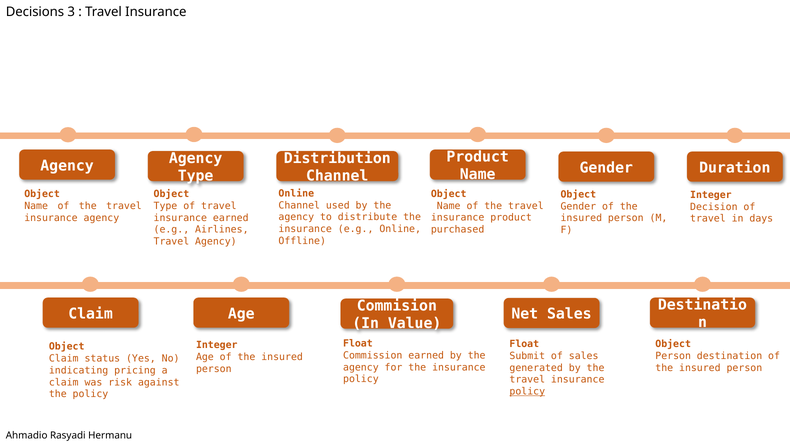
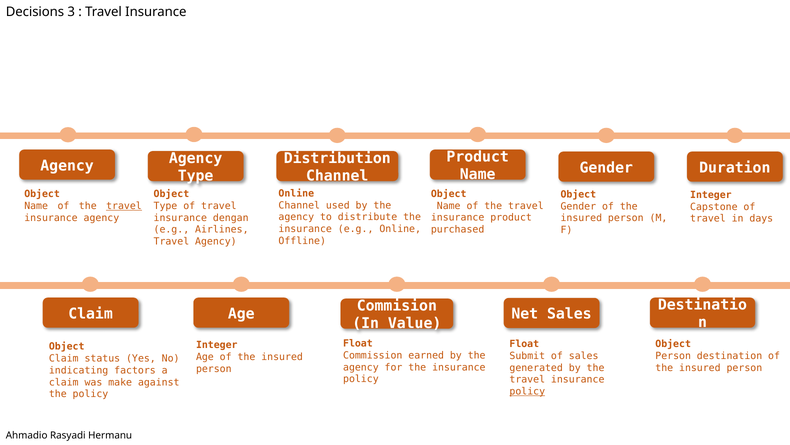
travel underline: none -> present (124, 206)
Decision: Decision -> Capstone (714, 206)
insurance earned: earned -> dengan (231, 217)
pricing: pricing -> factors (135, 370)
risk: risk -> make (120, 382)
